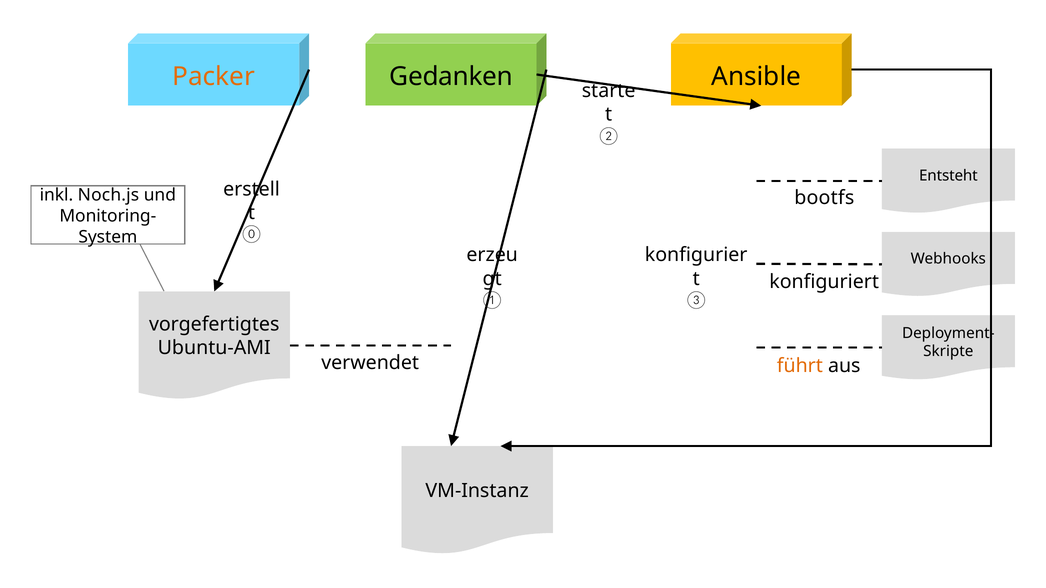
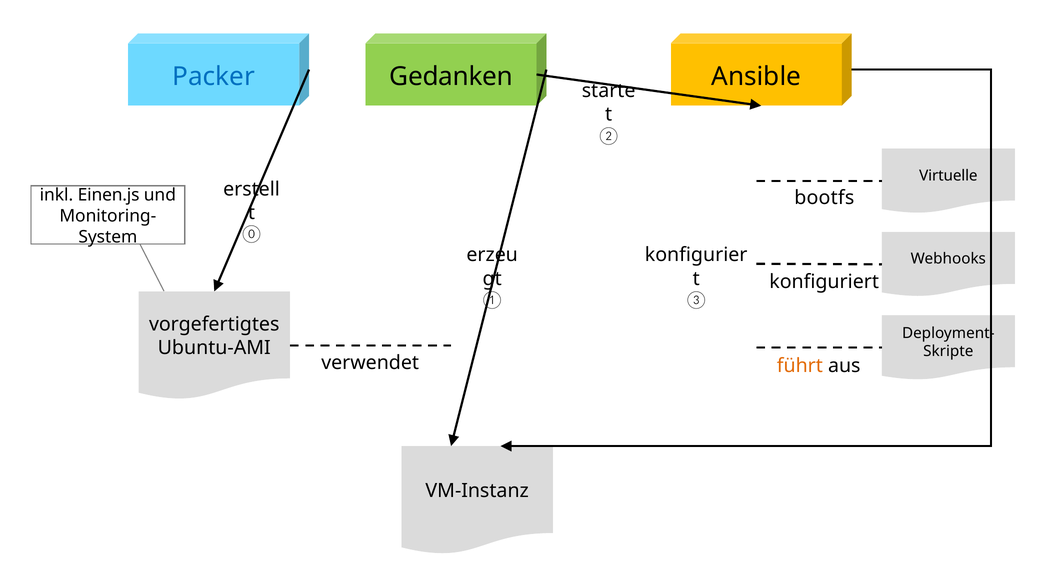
Packer colour: orange -> blue (214, 76)
Entsteht: Entsteht -> Virtuelle (948, 176)
Noch.js: Noch.js -> Einen.js (109, 195)
